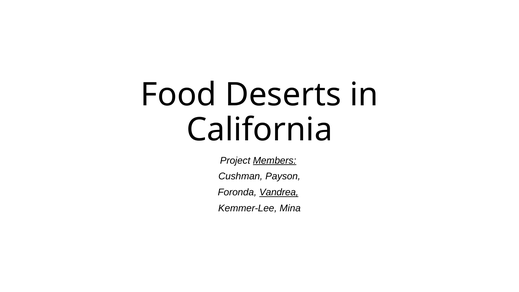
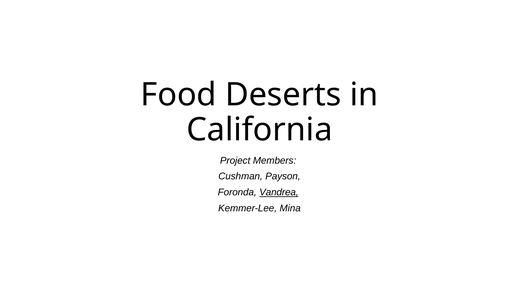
Members underline: present -> none (275, 160)
